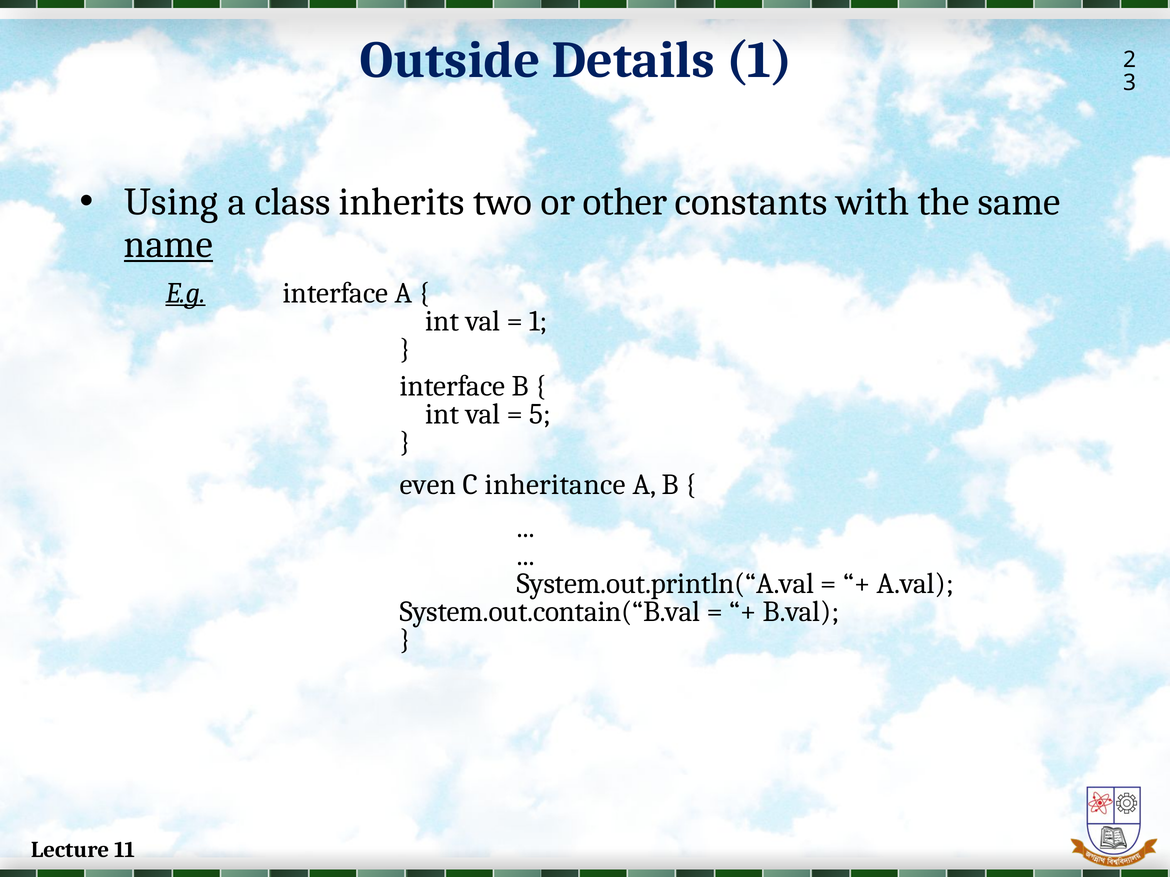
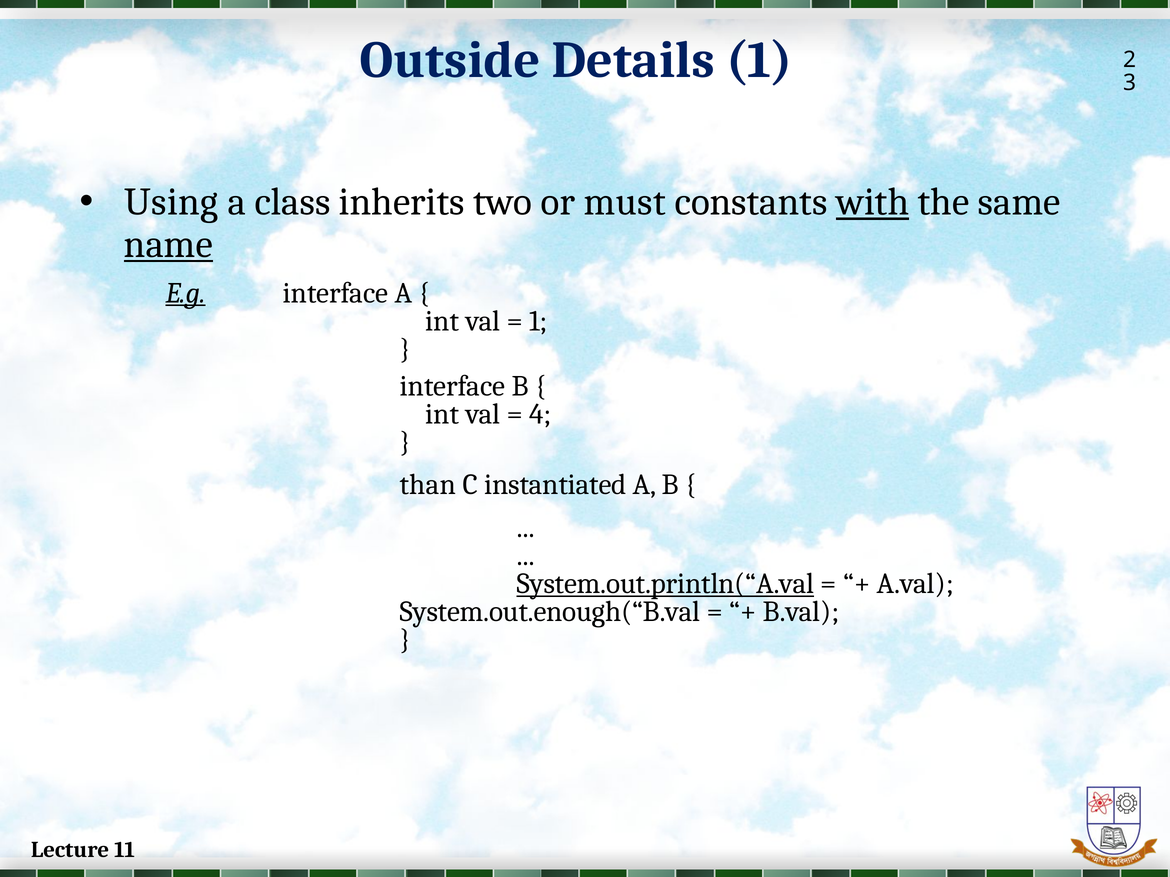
other: other -> must (625, 202)
with underline: none -> present (873, 202)
5: 5 -> 4 (540, 414)
even: even -> than (428, 485)
inheritance: inheritance -> instantiated (555, 485)
System.out.println(“A.val underline: none -> present (666, 584)
System.out.contain(“B.val: System.out.contain(“B.val -> System.out.enough(“B.val (550, 612)
